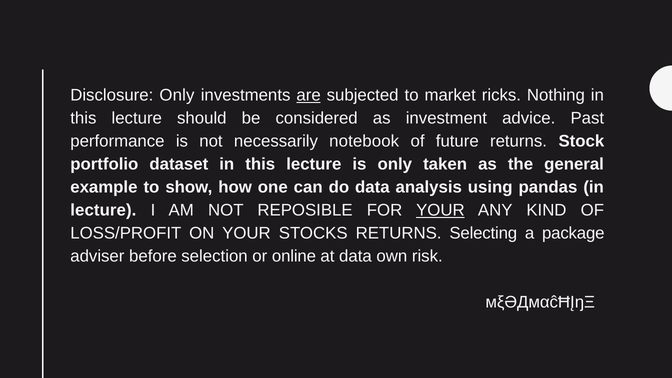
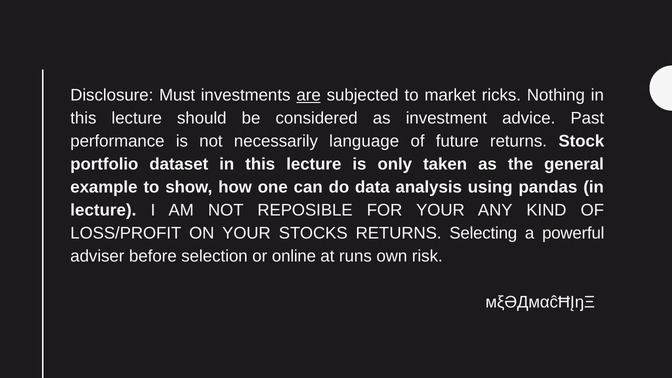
Disclosure Only: Only -> Must (177, 95)
notebook: notebook -> language (364, 141)
YOUR underline: present -> none (440, 210)
package: package -> powerful (573, 233)
at data: data -> runs (355, 256)
